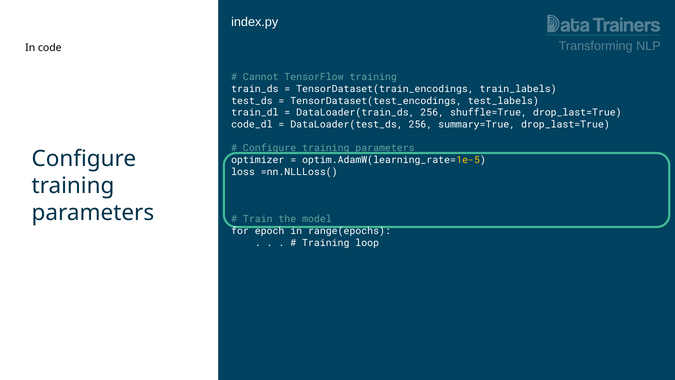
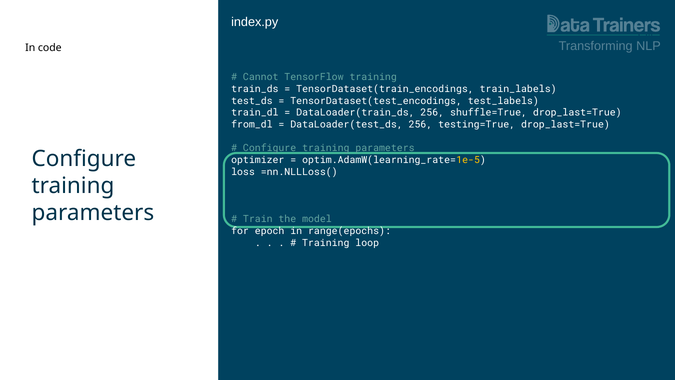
code_dl: code_dl -> from_dl (252, 124)
summary=True: summary=True -> testing=True (477, 124)
